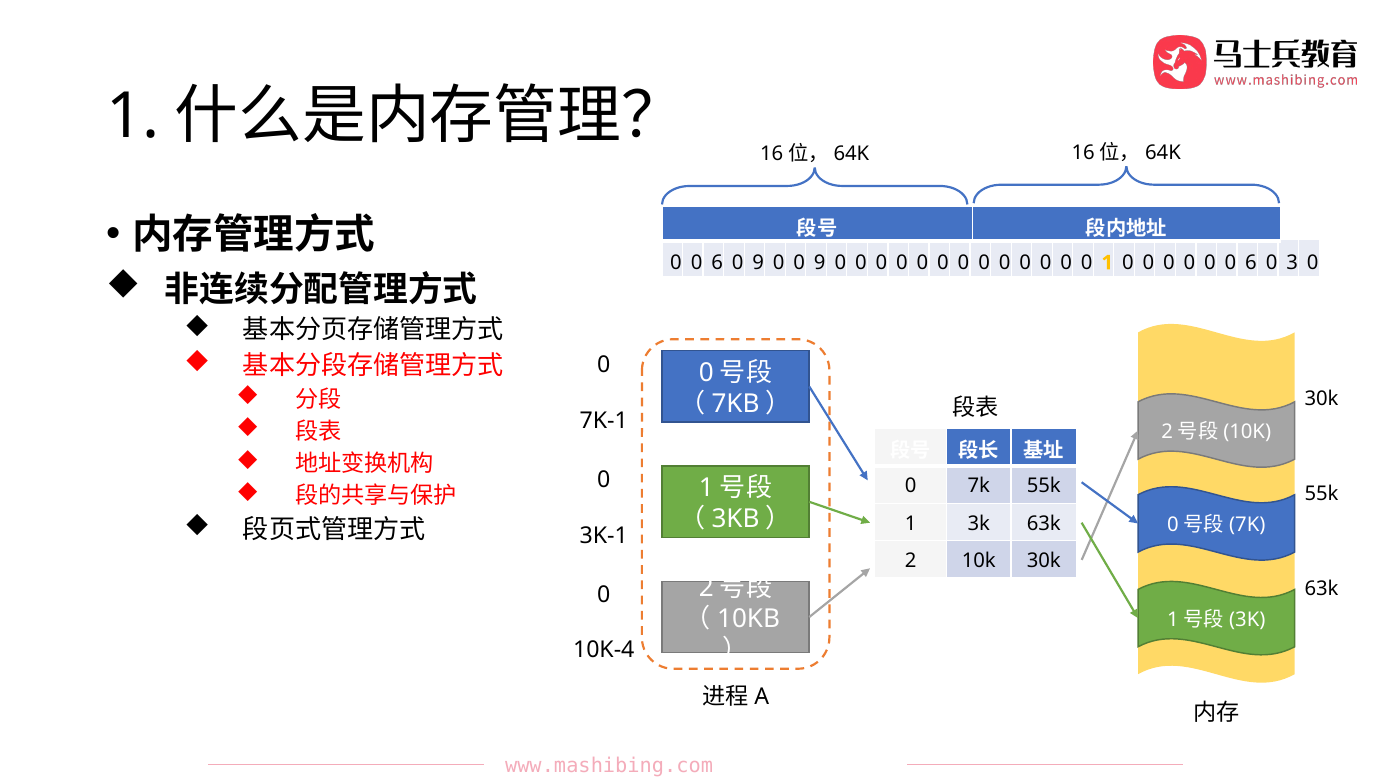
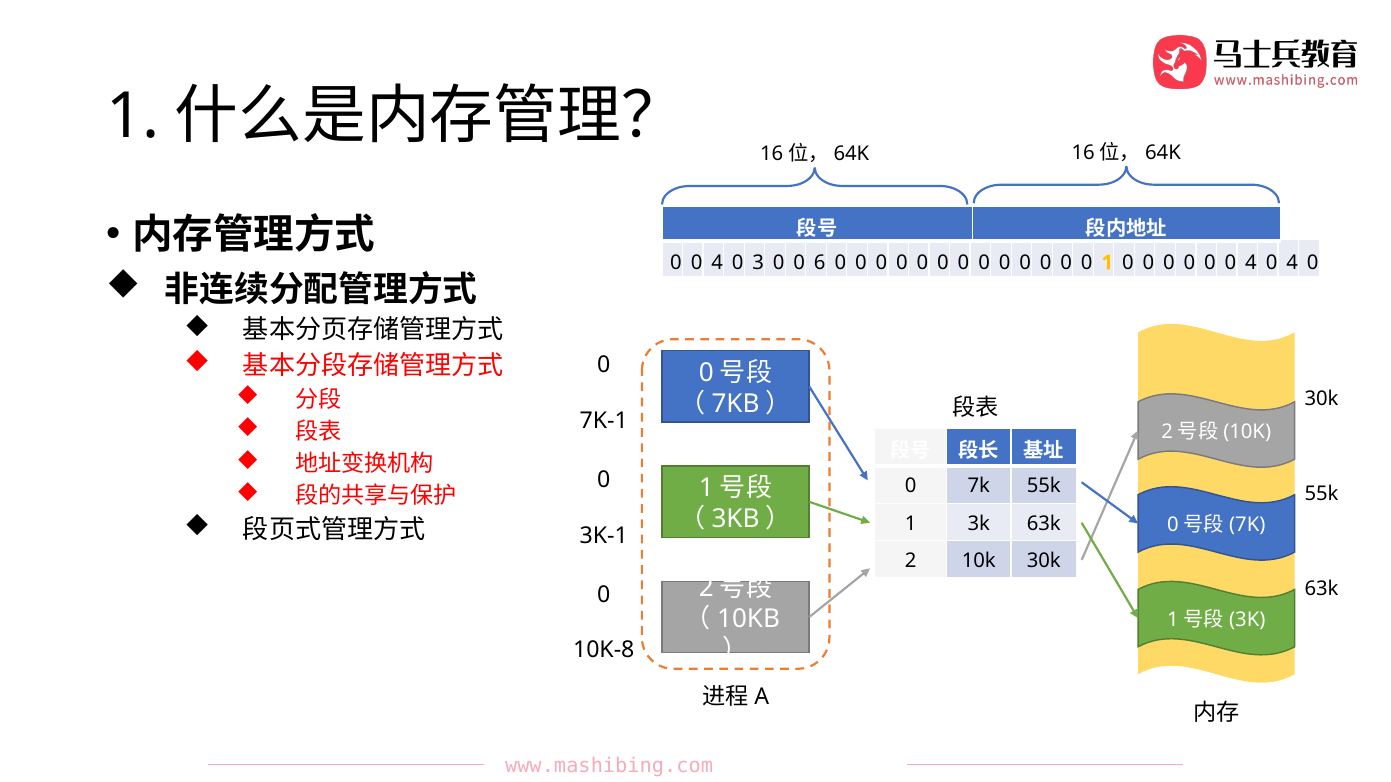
6: 6 -> 4 (717, 263)
9: 9 -> 3 (758, 263)
0 0 9: 9 -> 6 (820, 263)
0 0 0 6: 6 -> 4 (1251, 263)
3: 3 -> 4 (1292, 263)
10K-4: 10K-4 -> 10K-8 (604, 651)
